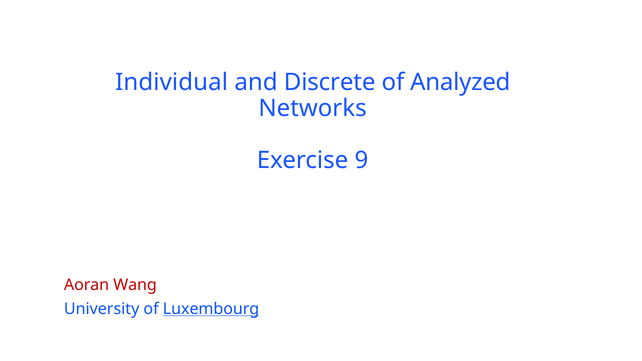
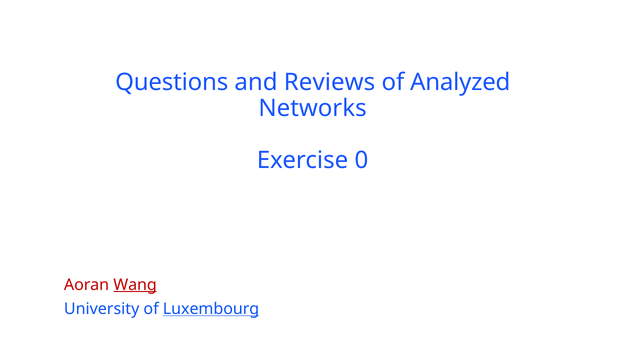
Individual: Individual -> Questions (172, 82)
Discrete: Discrete -> Reviews (330, 82)
9: 9 -> 0 (361, 160)
Wang underline: none -> present (135, 285)
